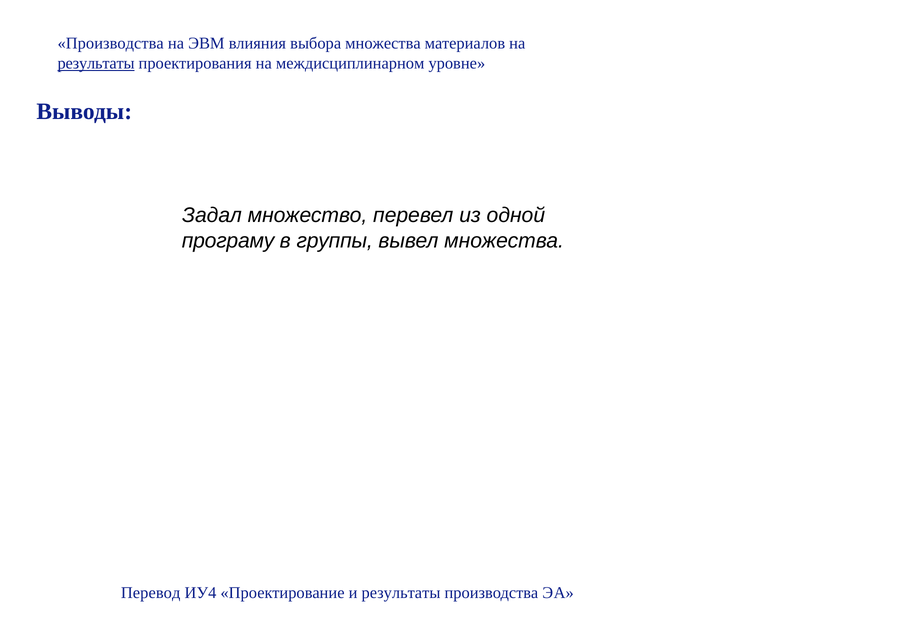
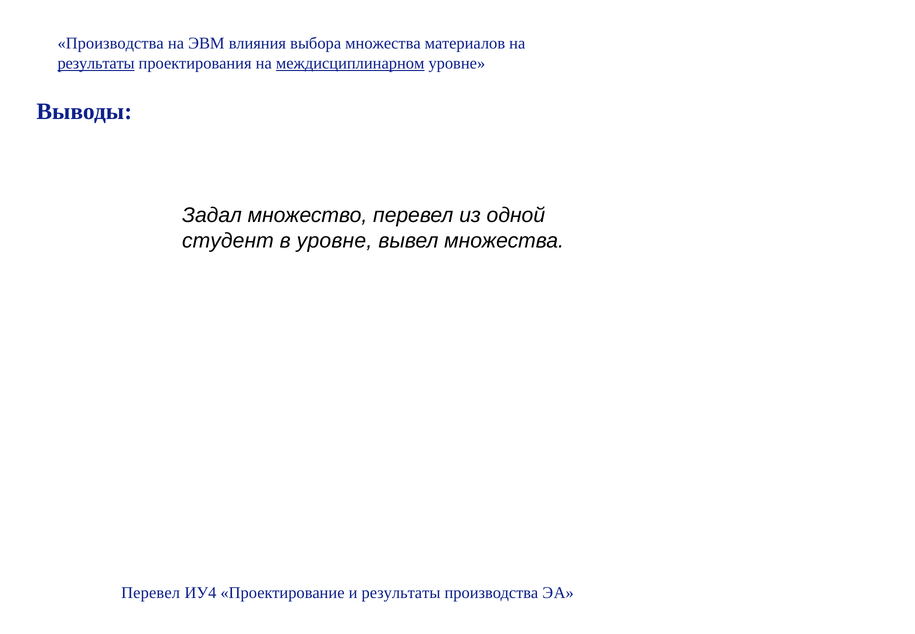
междисциплинарном underline: none -> present (350, 63)
програму: програму -> студент (228, 240)
в группы: группы -> уровне (334, 240)
Перевод: Перевод -> Перевел (151, 592)
